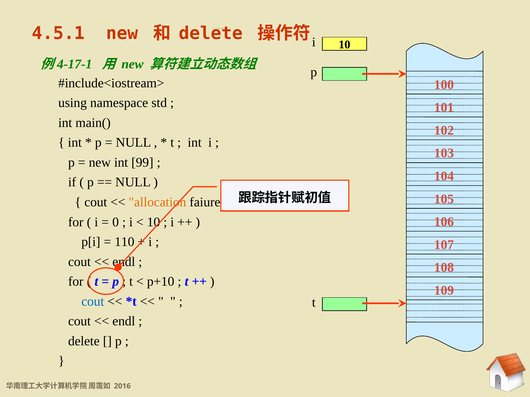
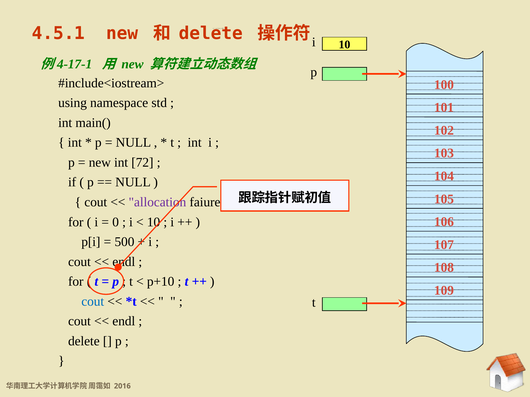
99: 99 -> 72 (142, 163)
allocation colour: orange -> purple (157, 202)
110: 110 -> 500 (124, 242)
